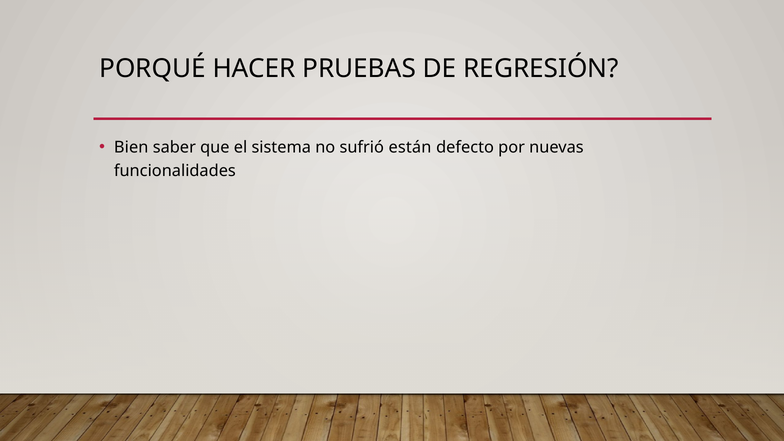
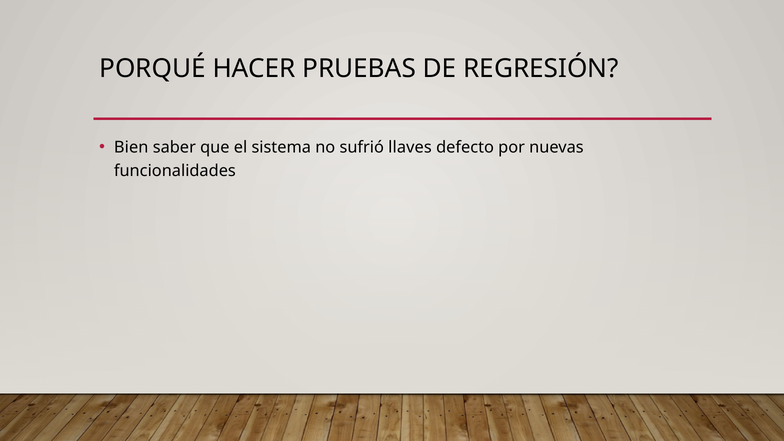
están: están -> llaves (410, 147)
